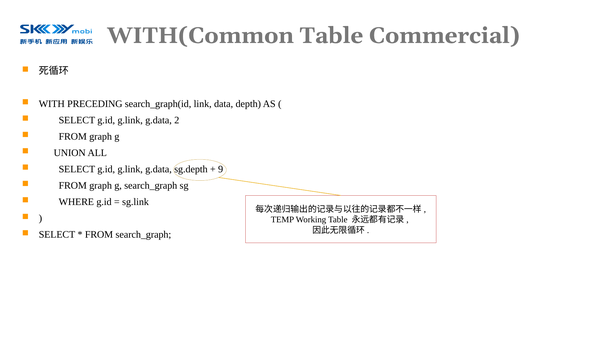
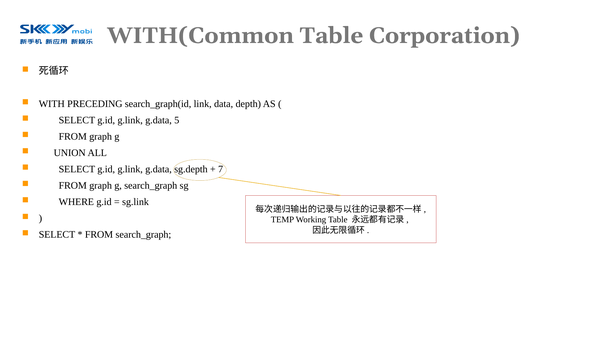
Commercial: Commercial -> Corporation (444, 36)
2: 2 -> 5 (177, 120)
9: 9 -> 7 (221, 169)
